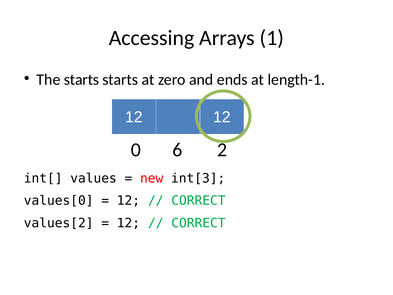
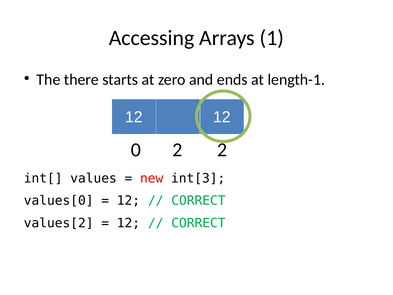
The starts: starts -> there (81, 80)
0 6: 6 -> 2 (177, 150)
